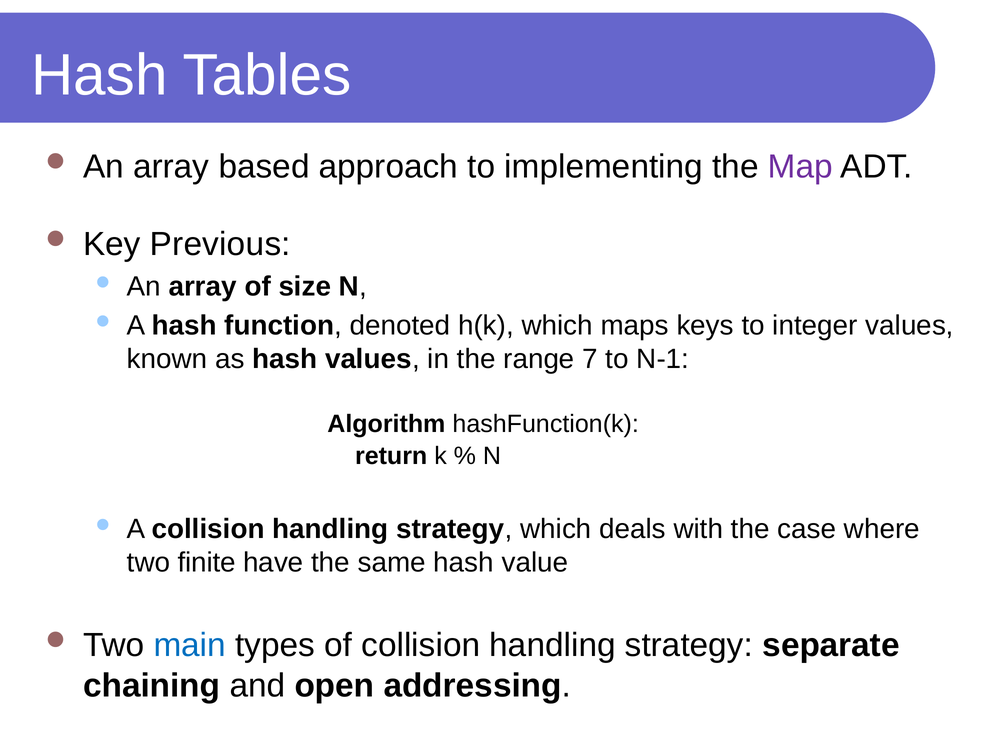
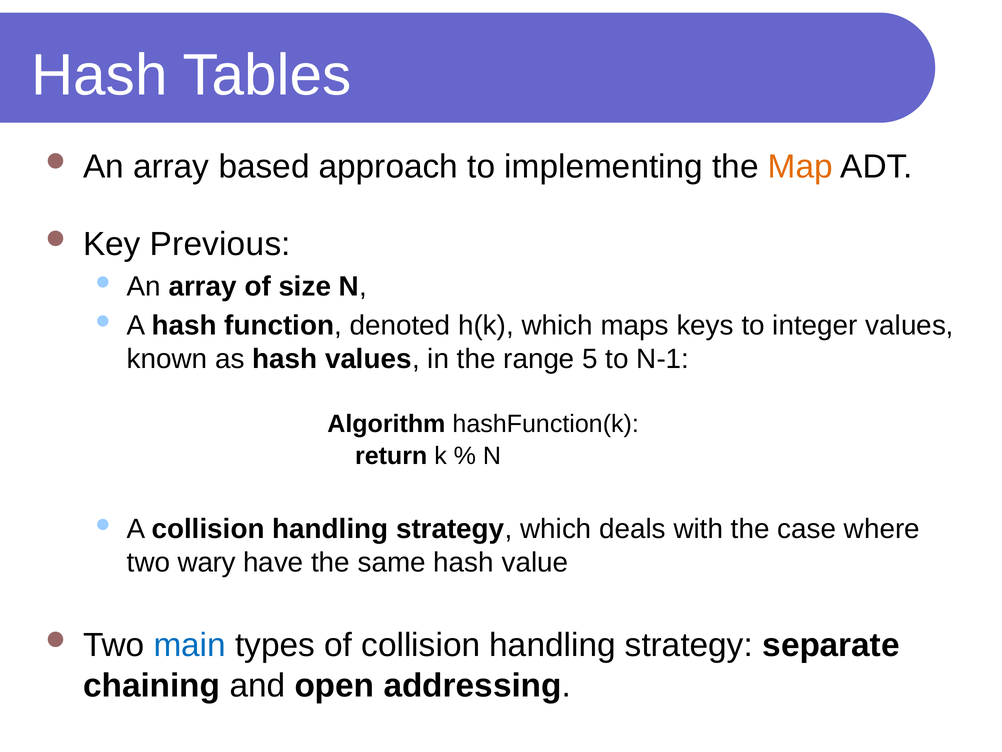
Map colour: purple -> orange (800, 166)
7: 7 -> 5 (590, 359)
finite: finite -> wary (207, 562)
